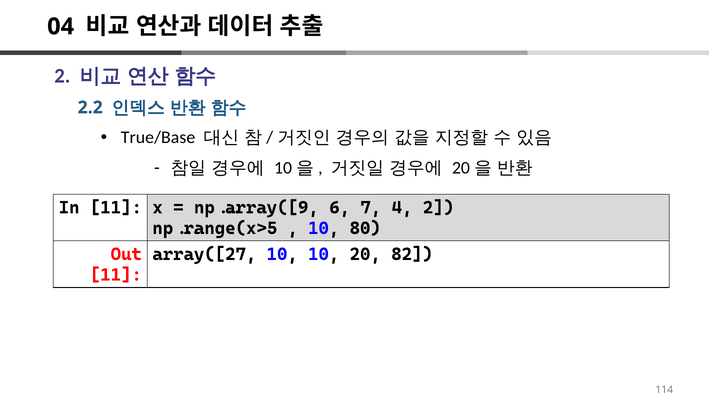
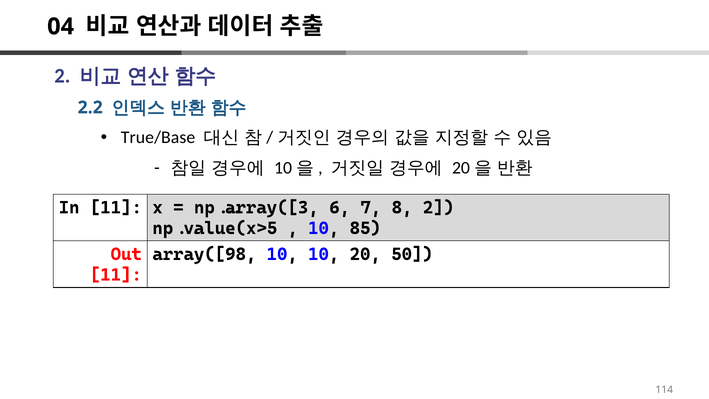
np.array([9: np.array([9 -> np.array([3 (256, 207)
4: 4 -> 8 (402, 207)
np.range(x>5: np.range(x>5 -> np.value(x>5 (215, 228)
80: 80 -> 85 (365, 228)
array([27: array([27 -> array([98 (204, 254)
82: 82 -> 50 (412, 254)
